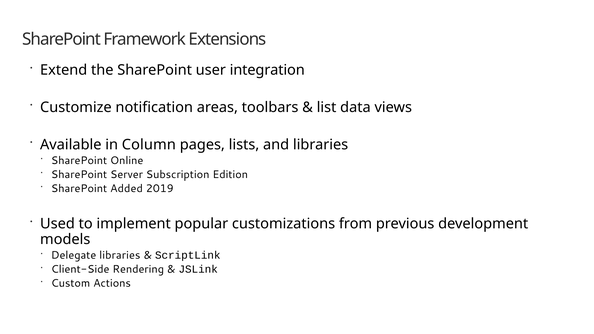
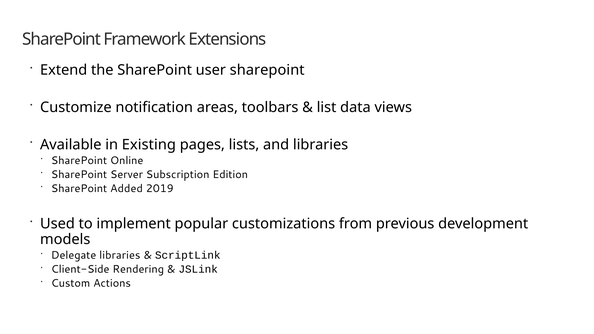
user integration: integration -> sharepoint (267, 70)
Column: Column -> Existing (149, 145)
